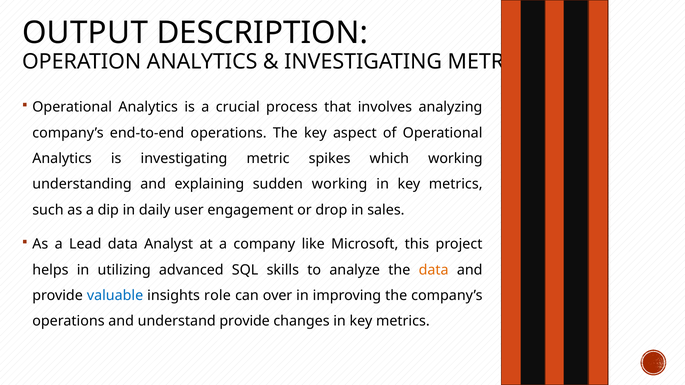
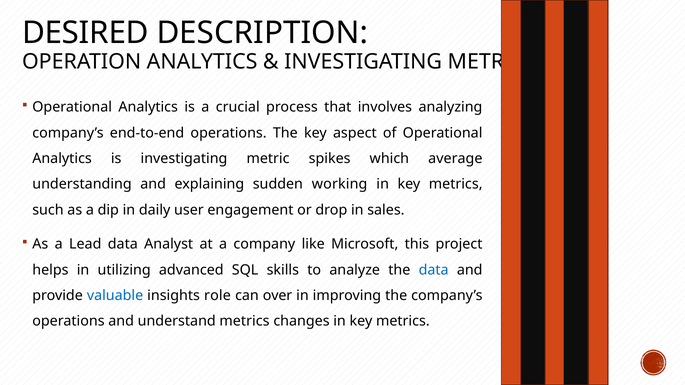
OUTPUT: OUTPUT -> DESIRED (85, 33)
which working: working -> average (455, 159)
data colour: orange -> blue (434, 270)
understand provide: provide -> metrics (245, 321)
